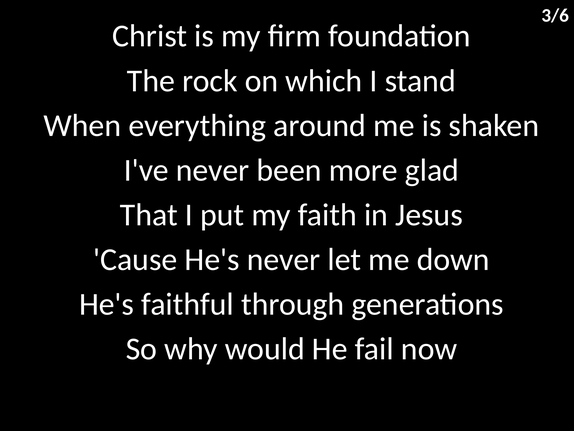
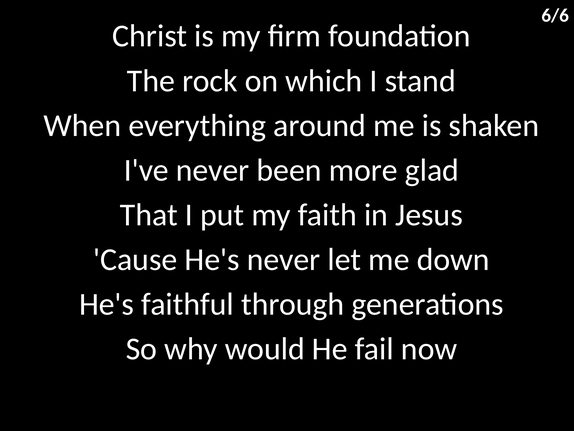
3/6: 3/6 -> 6/6 (555, 16)
